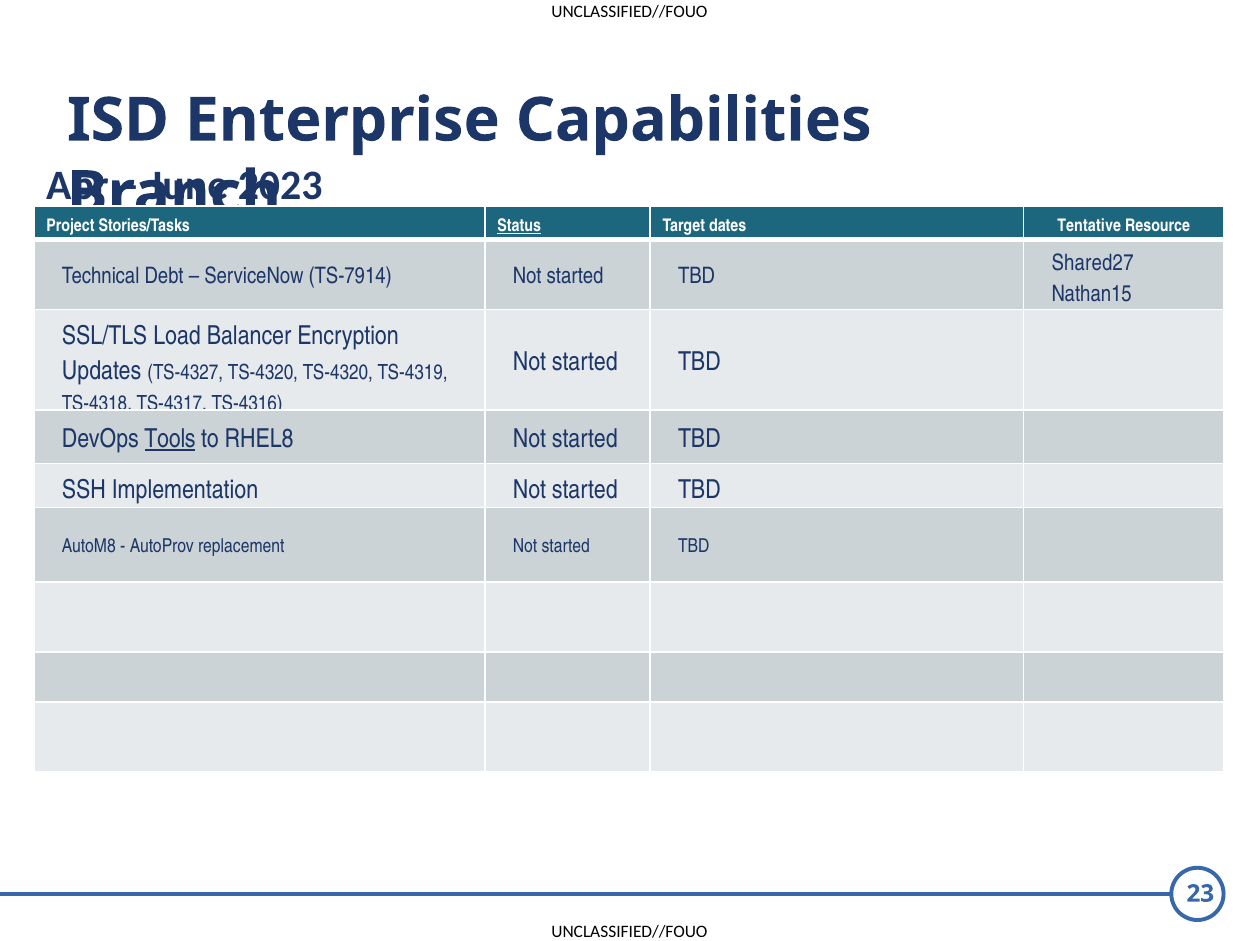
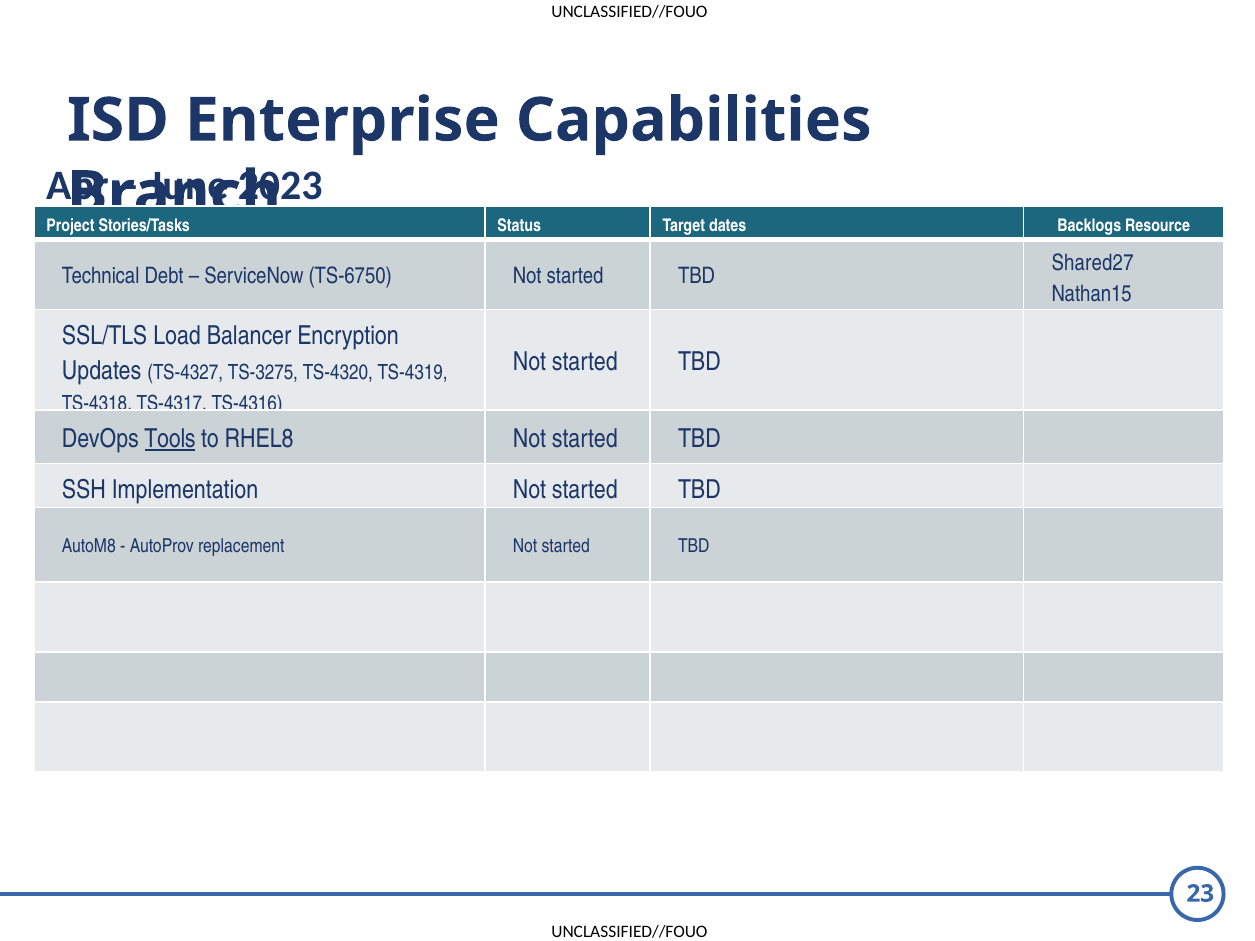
Status underline: present -> none (519, 226)
Tentative: Tentative -> Backlogs (1089, 226)
TS-7914: TS-7914 -> TS-6750 (350, 276)
TS-4327 TS-4320: TS-4320 -> TS-3275 (263, 373)
